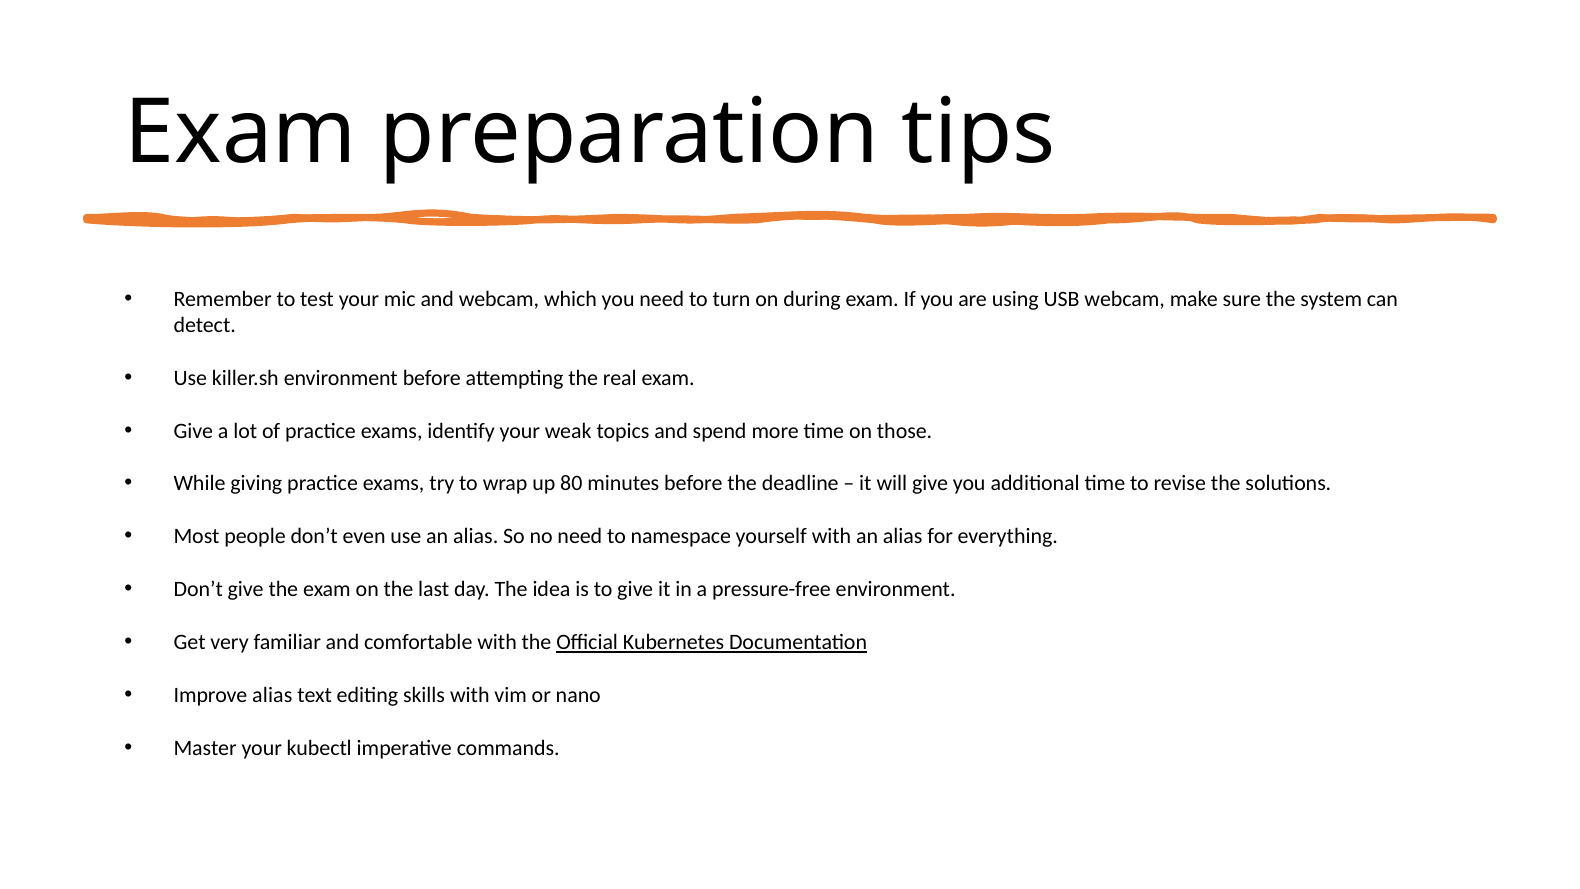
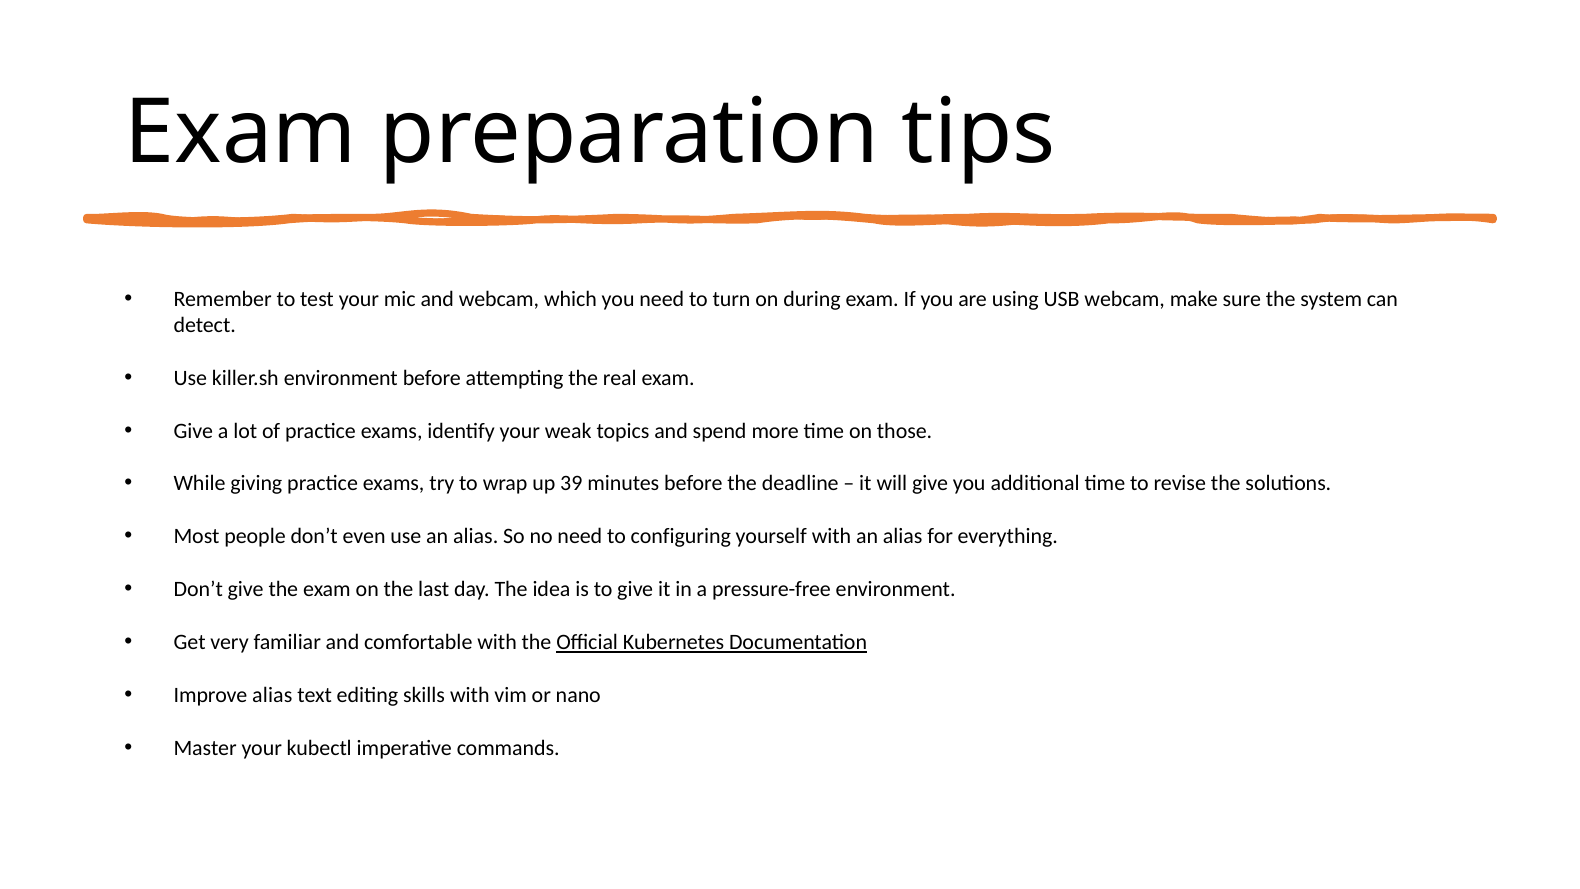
80: 80 -> 39 (571, 484)
namespace: namespace -> configuring (681, 536)
